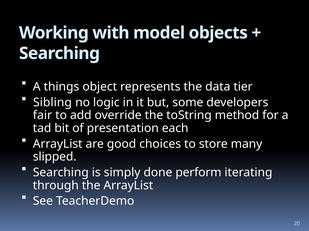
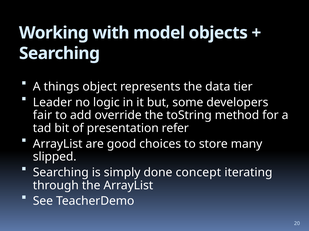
Sibling: Sibling -> Leader (52, 103)
each: each -> refer (175, 129)
perform: perform -> concept (198, 173)
